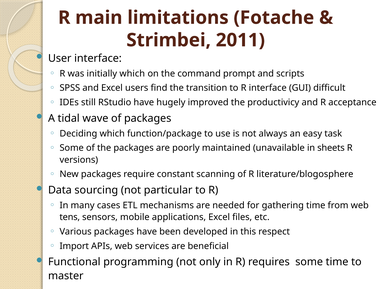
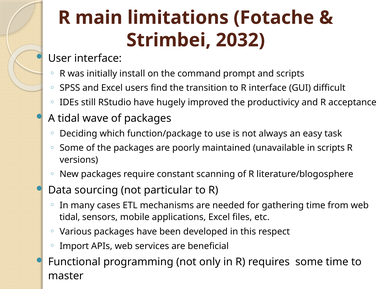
2011: 2011 -> 2032 (240, 40)
initially which: which -> install (132, 73)
in sheets: sheets -> scripts (331, 148)
tens: tens -> tidal (70, 217)
